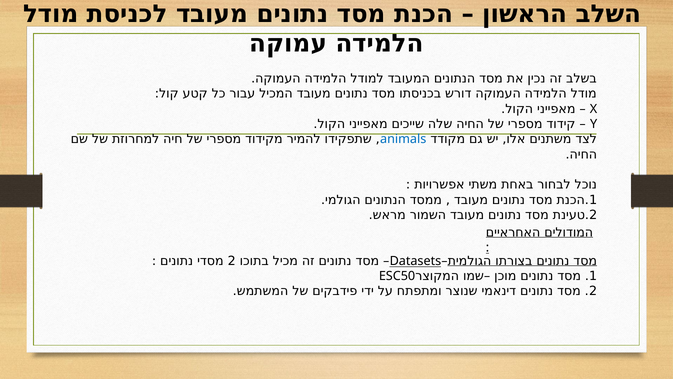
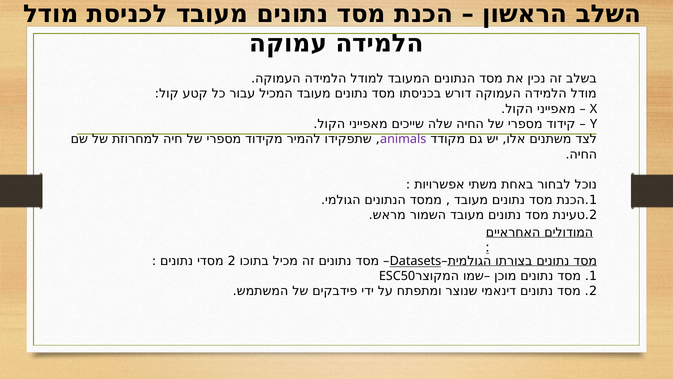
animals colour: blue -> purple (403, 139)
